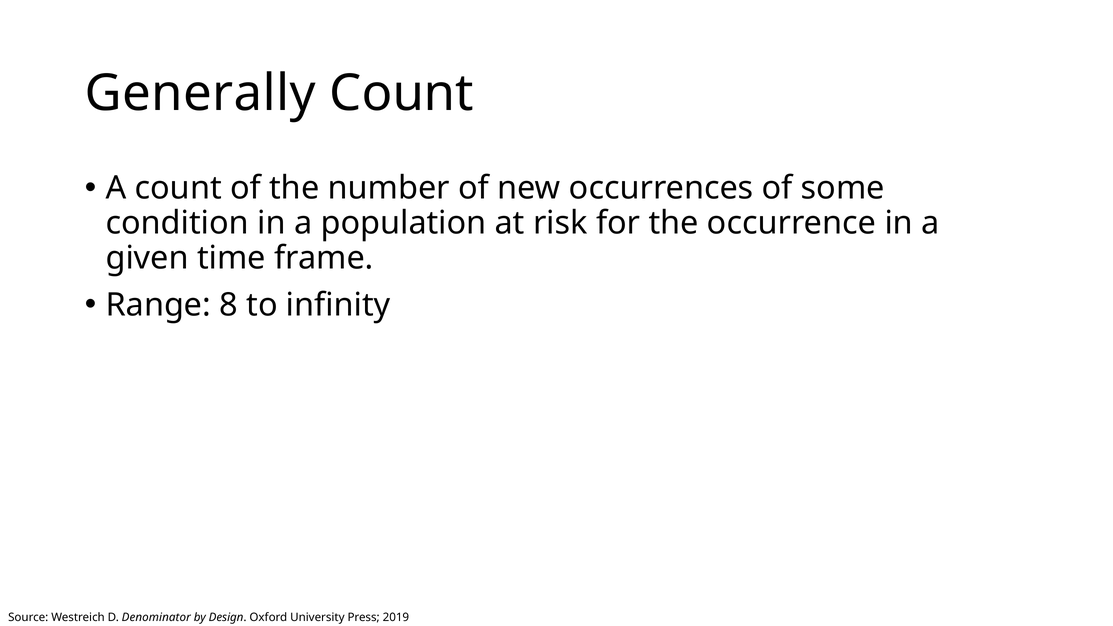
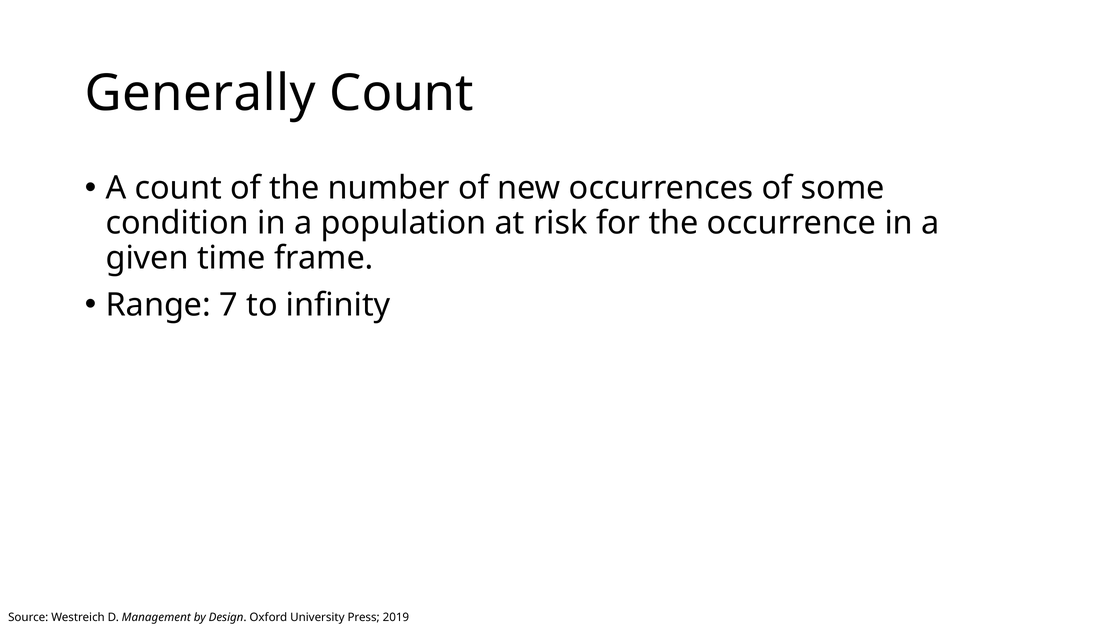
8: 8 -> 7 (229, 305)
Denominator: Denominator -> Management (156, 617)
